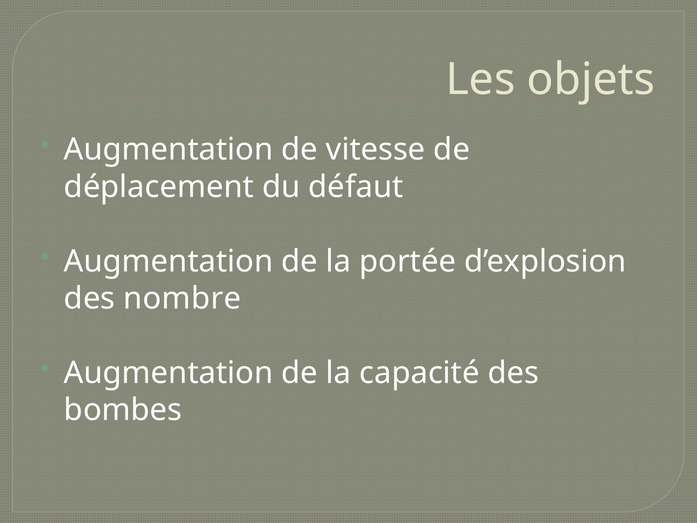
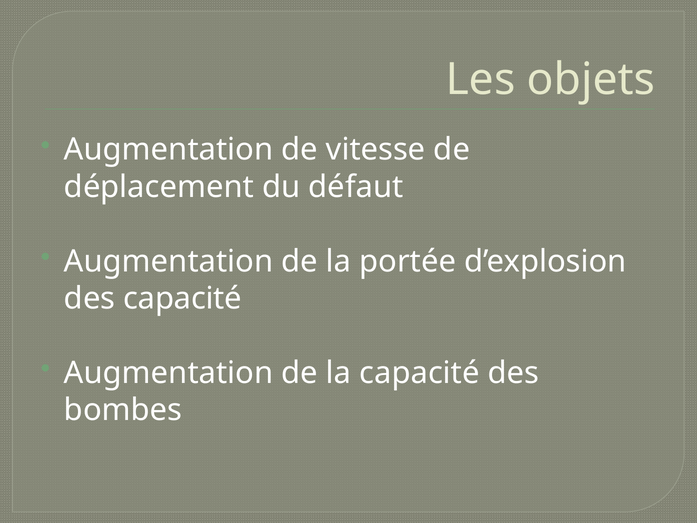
des nombre: nombre -> capacité (183, 298)
